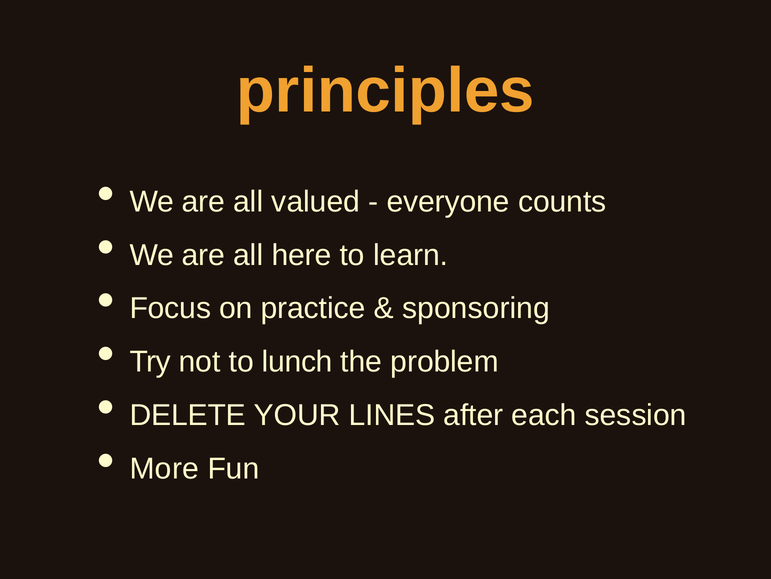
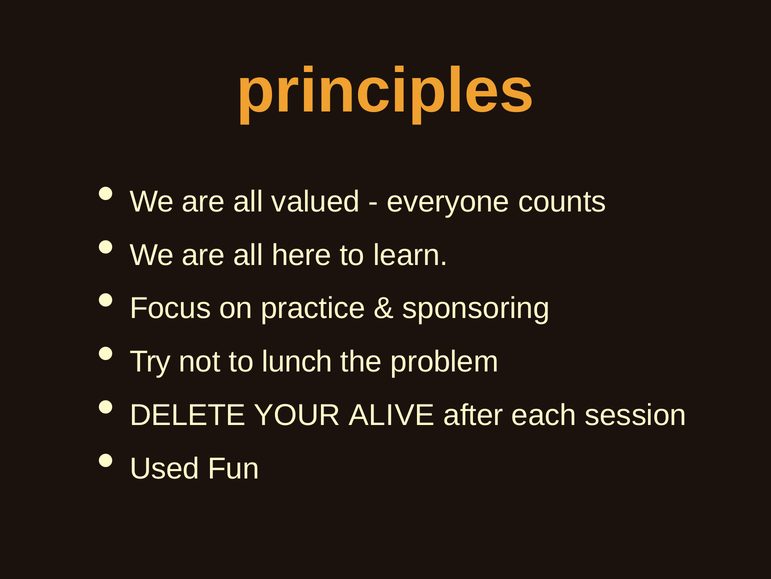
LINES: LINES -> ALIVE (392, 415)
More: More -> Used (165, 468)
